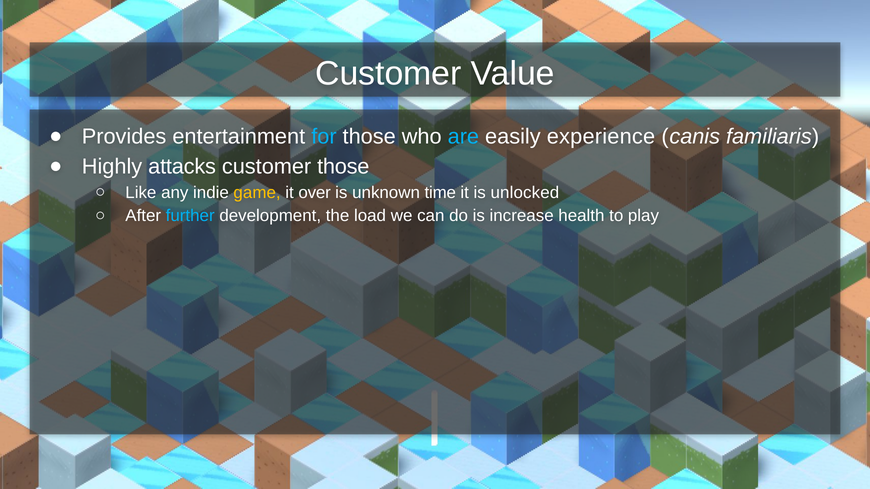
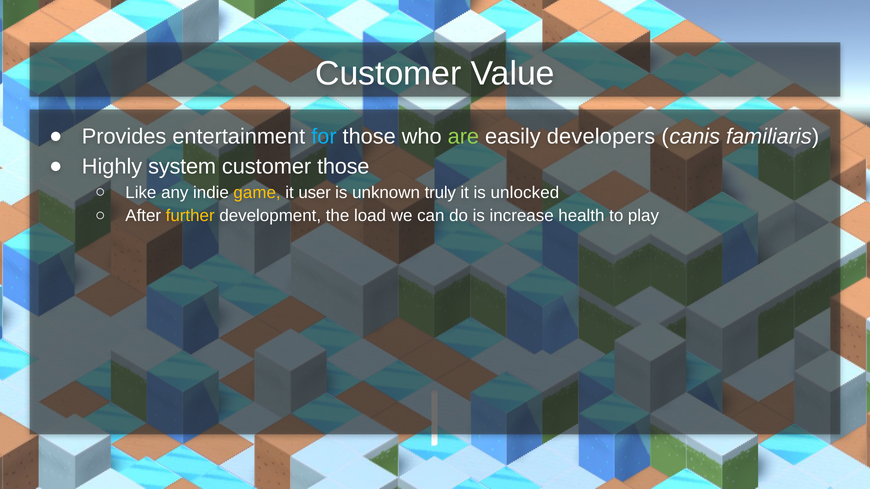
are colour: light blue -> light green (463, 137)
experience: experience -> developers (601, 137)
attacks: attacks -> system (182, 167)
over: over -> user (315, 193)
time: time -> truly (440, 193)
further colour: light blue -> yellow (190, 216)
